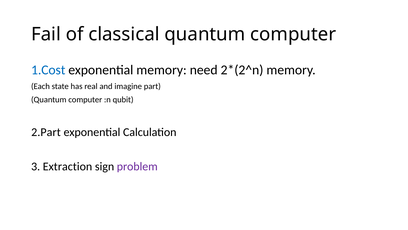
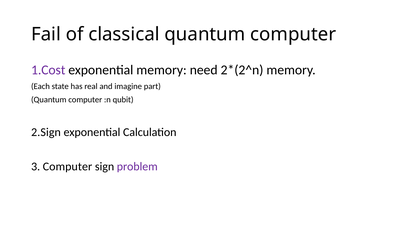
1.Cost colour: blue -> purple (48, 70)
2.Part: 2.Part -> 2.Sign (46, 132)
3 Extraction: Extraction -> Computer (67, 166)
